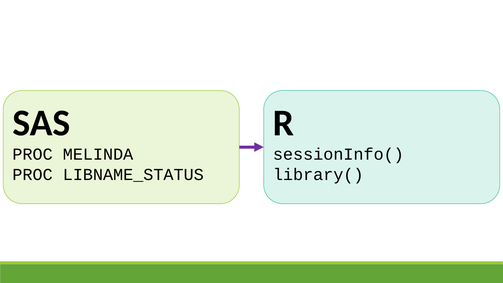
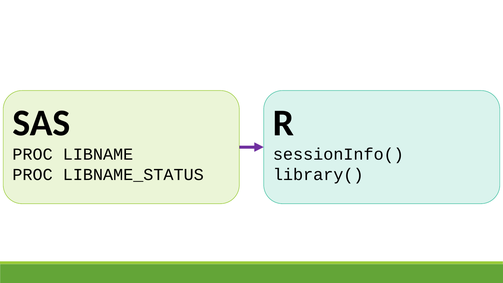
MELINDA: MELINDA -> LIBNAME (98, 154)
